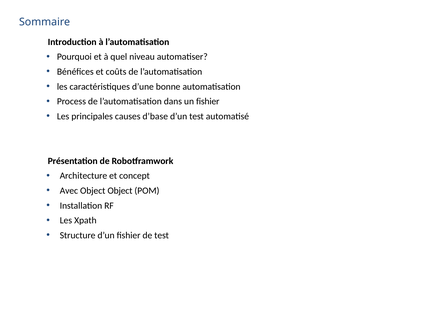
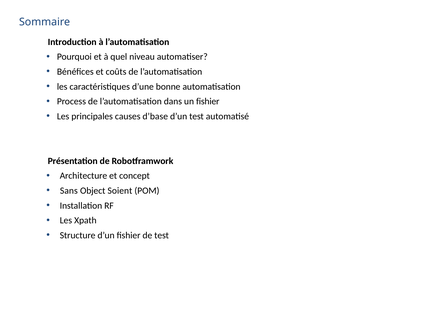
Avec: Avec -> Sans (69, 191)
Object Object: Object -> Soient (120, 191)
